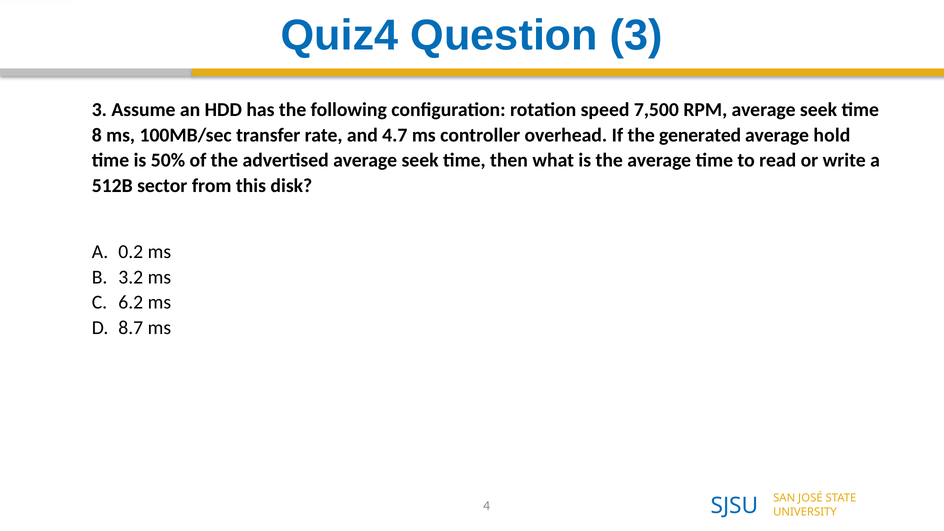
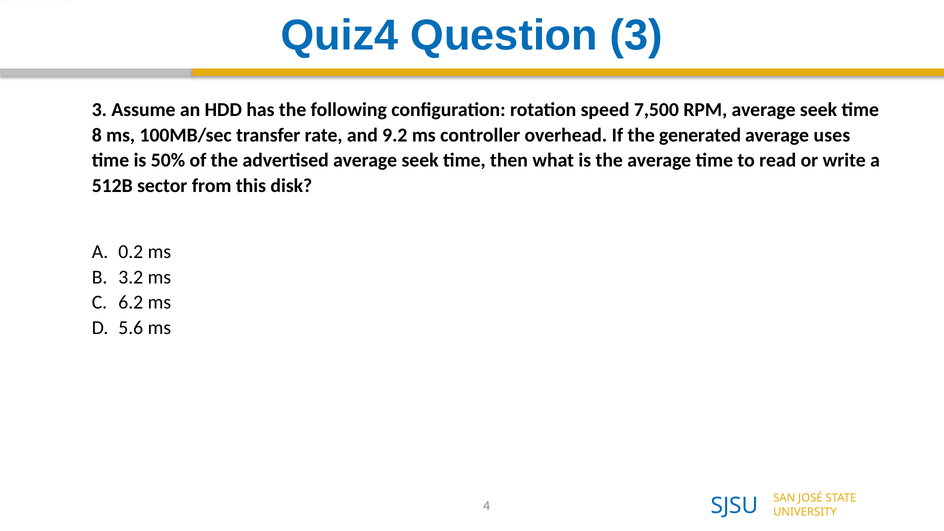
4.7: 4.7 -> 9.2 (395, 135)
hold: hold -> uses (832, 135)
8.7: 8.7 -> 5.6 (131, 328)
